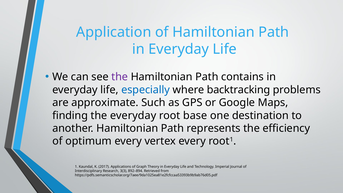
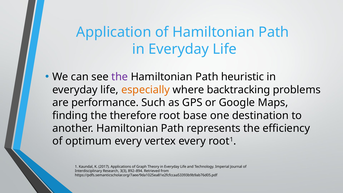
contains: contains -> heuristic (243, 77)
especially colour: blue -> orange (146, 90)
approximate: approximate -> performance (105, 103)
the everyday: everyday -> therefore (133, 115)
